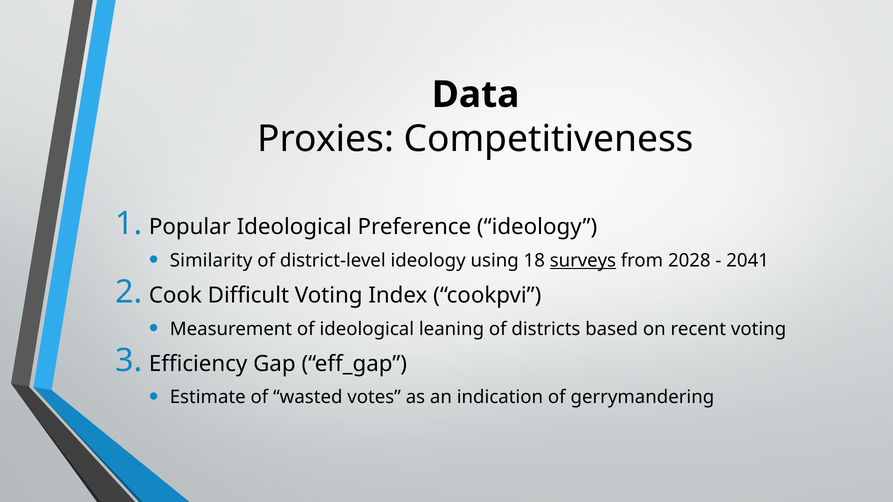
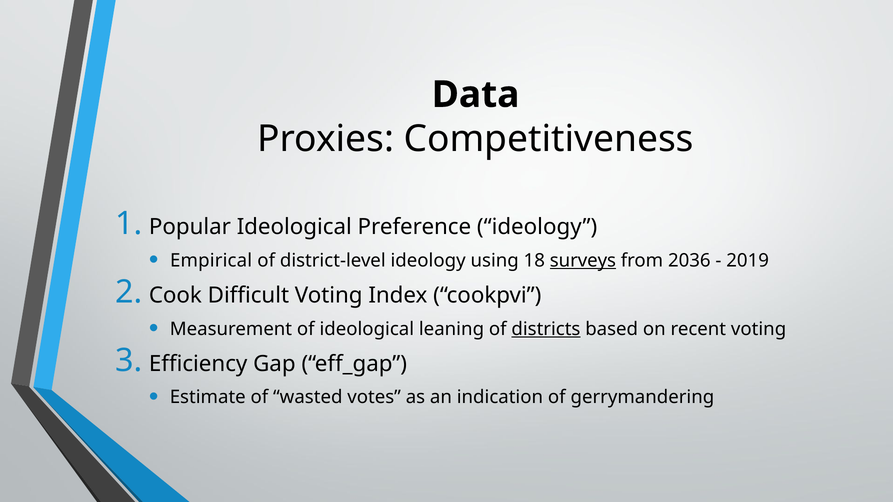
Similarity: Similarity -> Empirical (211, 261)
2028: 2028 -> 2036 (689, 261)
2041: 2041 -> 2019 (748, 261)
districts underline: none -> present (546, 329)
